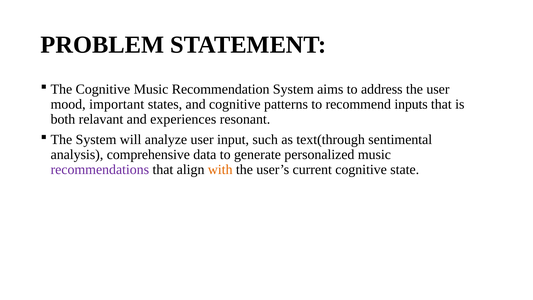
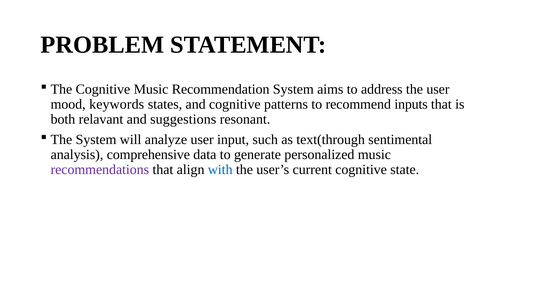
important: important -> keywords (117, 104)
experiences: experiences -> suggestions (183, 119)
with colour: orange -> blue (220, 170)
